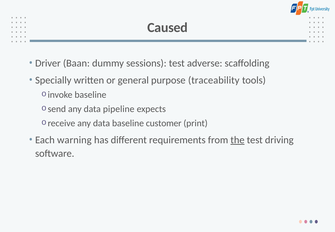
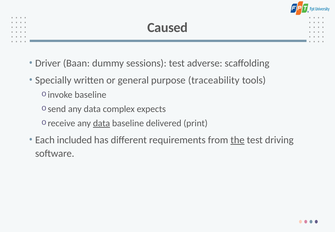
pipeline: pipeline -> complex (119, 109)
data underline: none -> present (102, 123)
customer: customer -> delivered (164, 123)
warning: warning -> included (74, 140)
